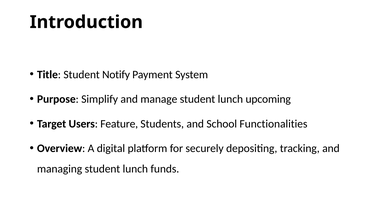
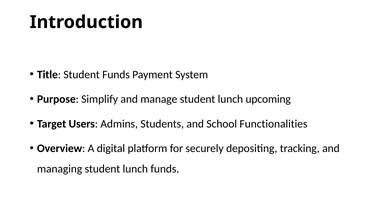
Student Notify: Notify -> Funds (116, 74)
Feature: Feature -> Admins (119, 123)
